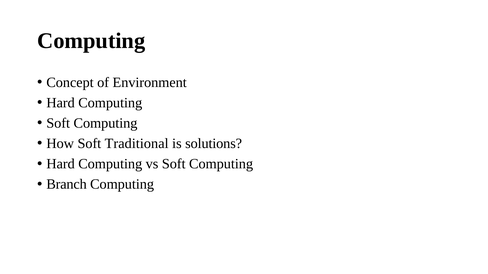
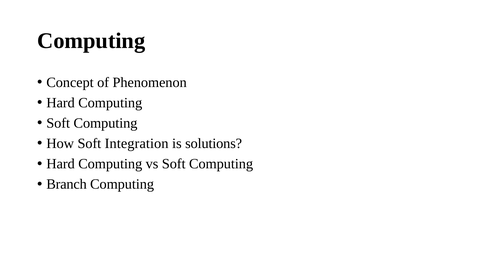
Environment: Environment -> Phenomenon (150, 82)
Traditional: Traditional -> Integration (137, 144)
